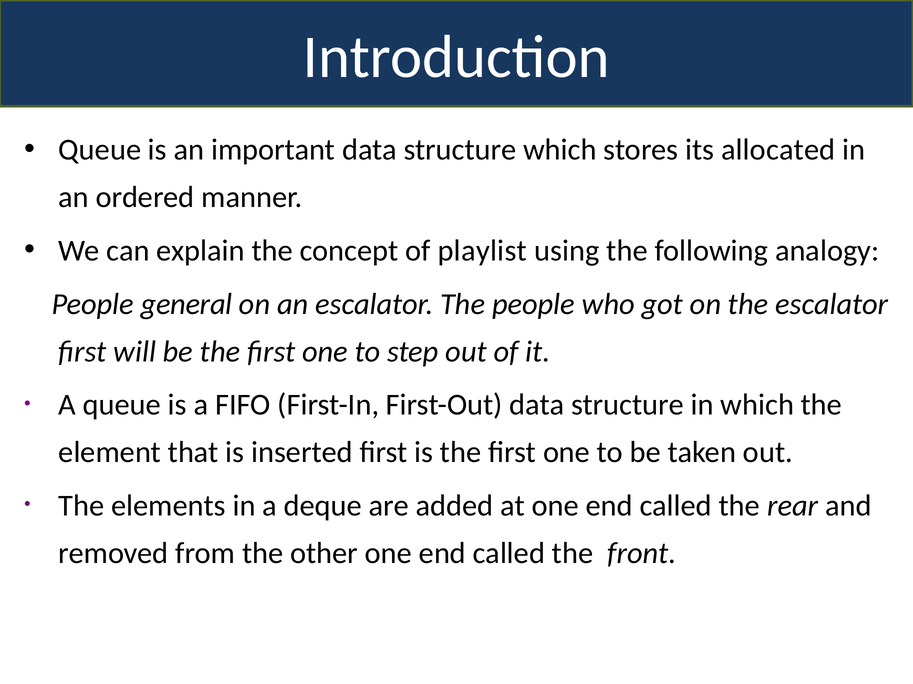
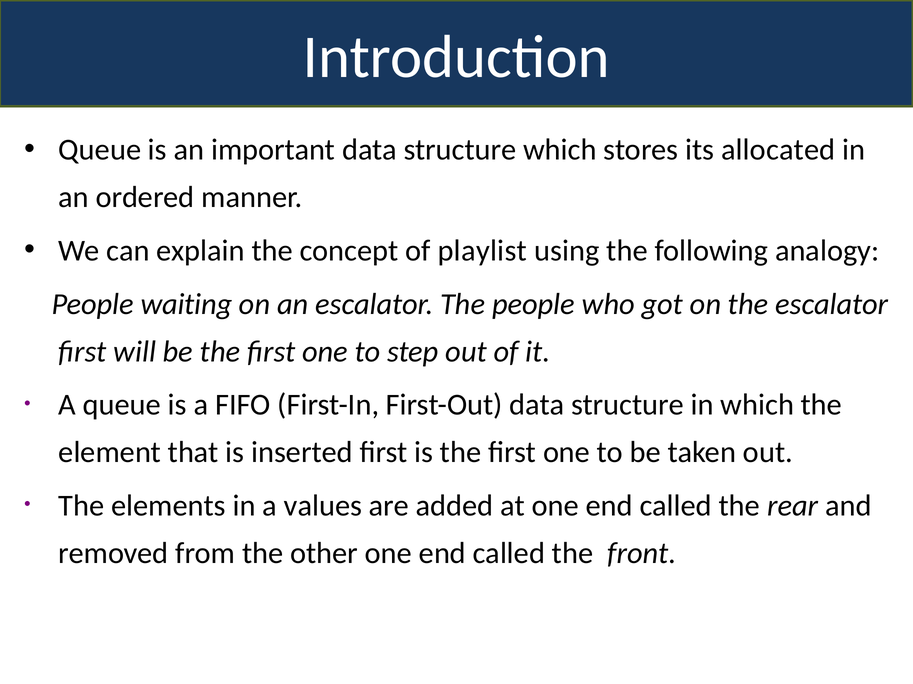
general: general -> waiting (187, 304)
deque: deque -> values (323, 506)
